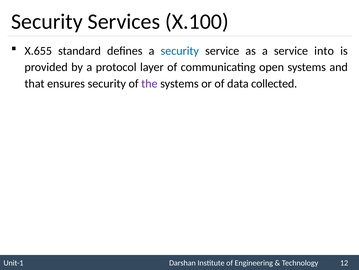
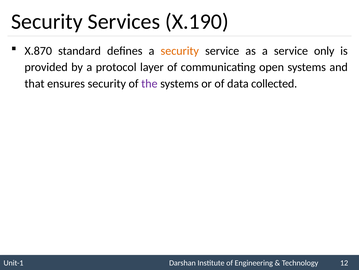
X.100: X.100 -> X.190 (197, 22)
X.655: X.655 -> X.870 (38, 51)
security colour: blue -> orange (180, 51)
into: into -> only (324, 51)
